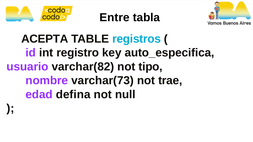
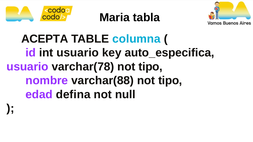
Entre: Entre -> Maria (115, 17)
registros: registros -> columna (136, 39)
int registro: registro -> usuario (78, 53)
varchar(82: varchar(82 -> varchar(78 (83, 67)
varchar(73: varchar(73 -> varchar(88 (103, 81)
trae: trae -> tipo (170, 81)
